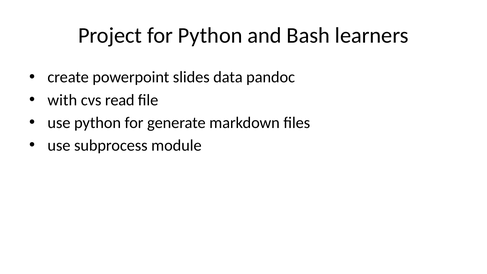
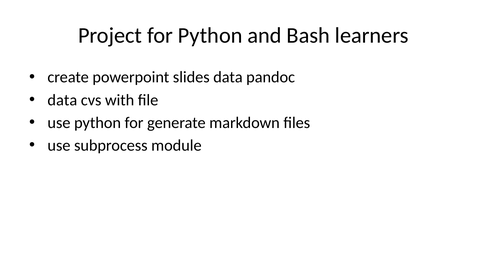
with: with -> data (62, 100)
read: read -> with (120, 100)
